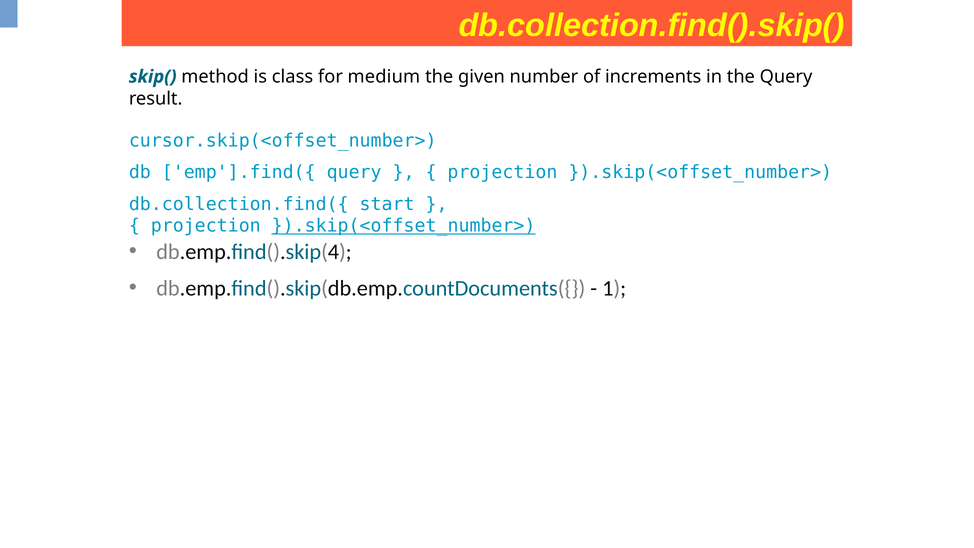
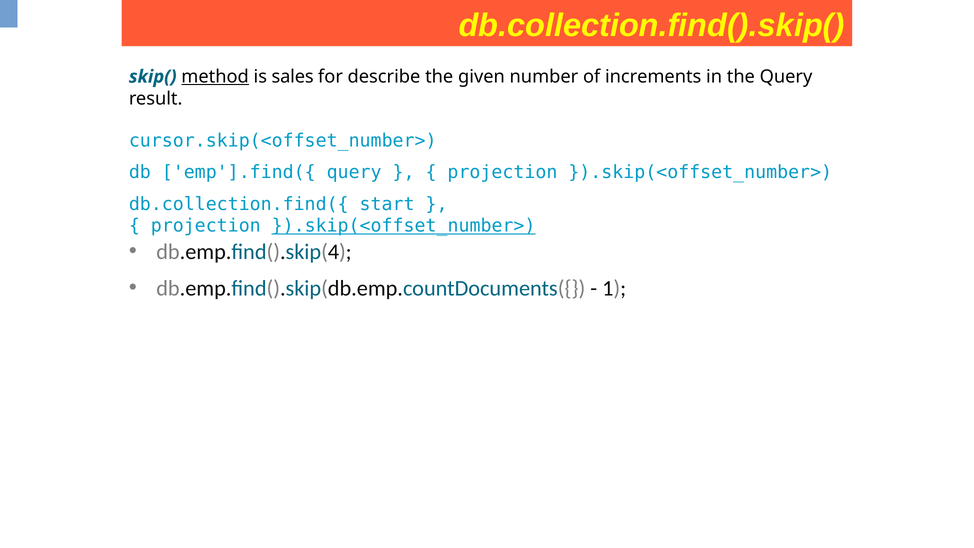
method underline: none -> present (215, 77)
class: class -> sales (293, 77)
medium: medium -> describe (384, 77)
